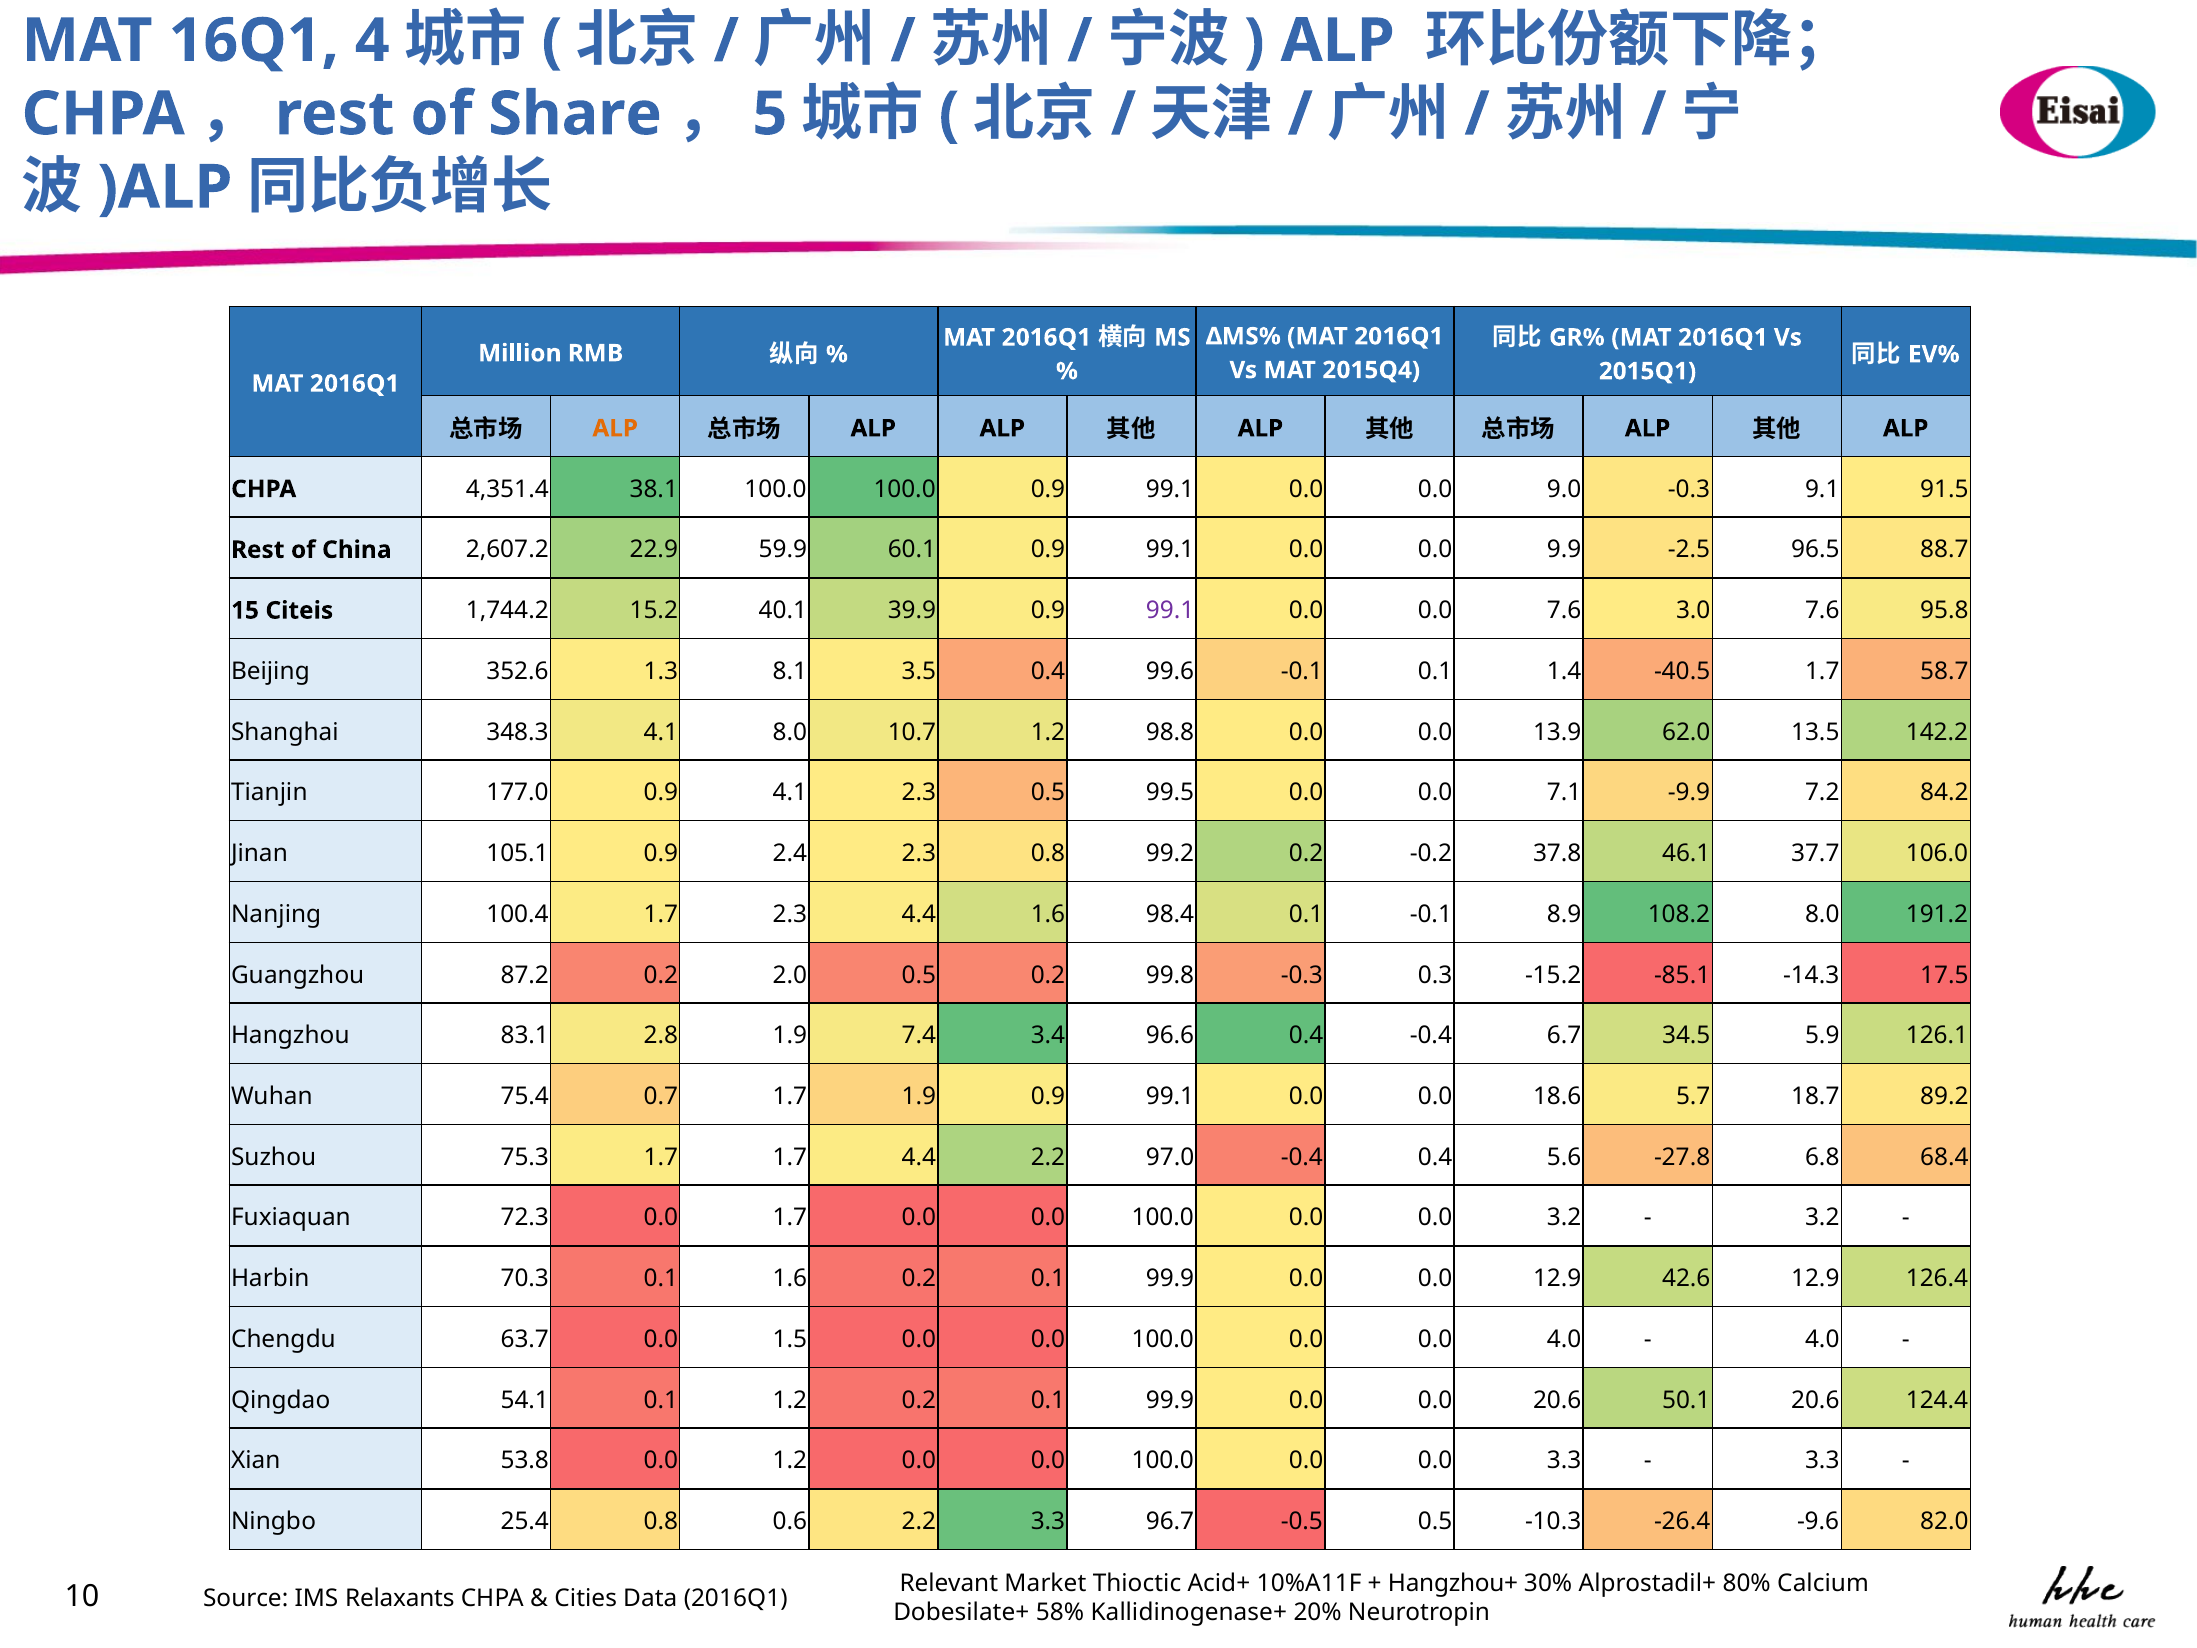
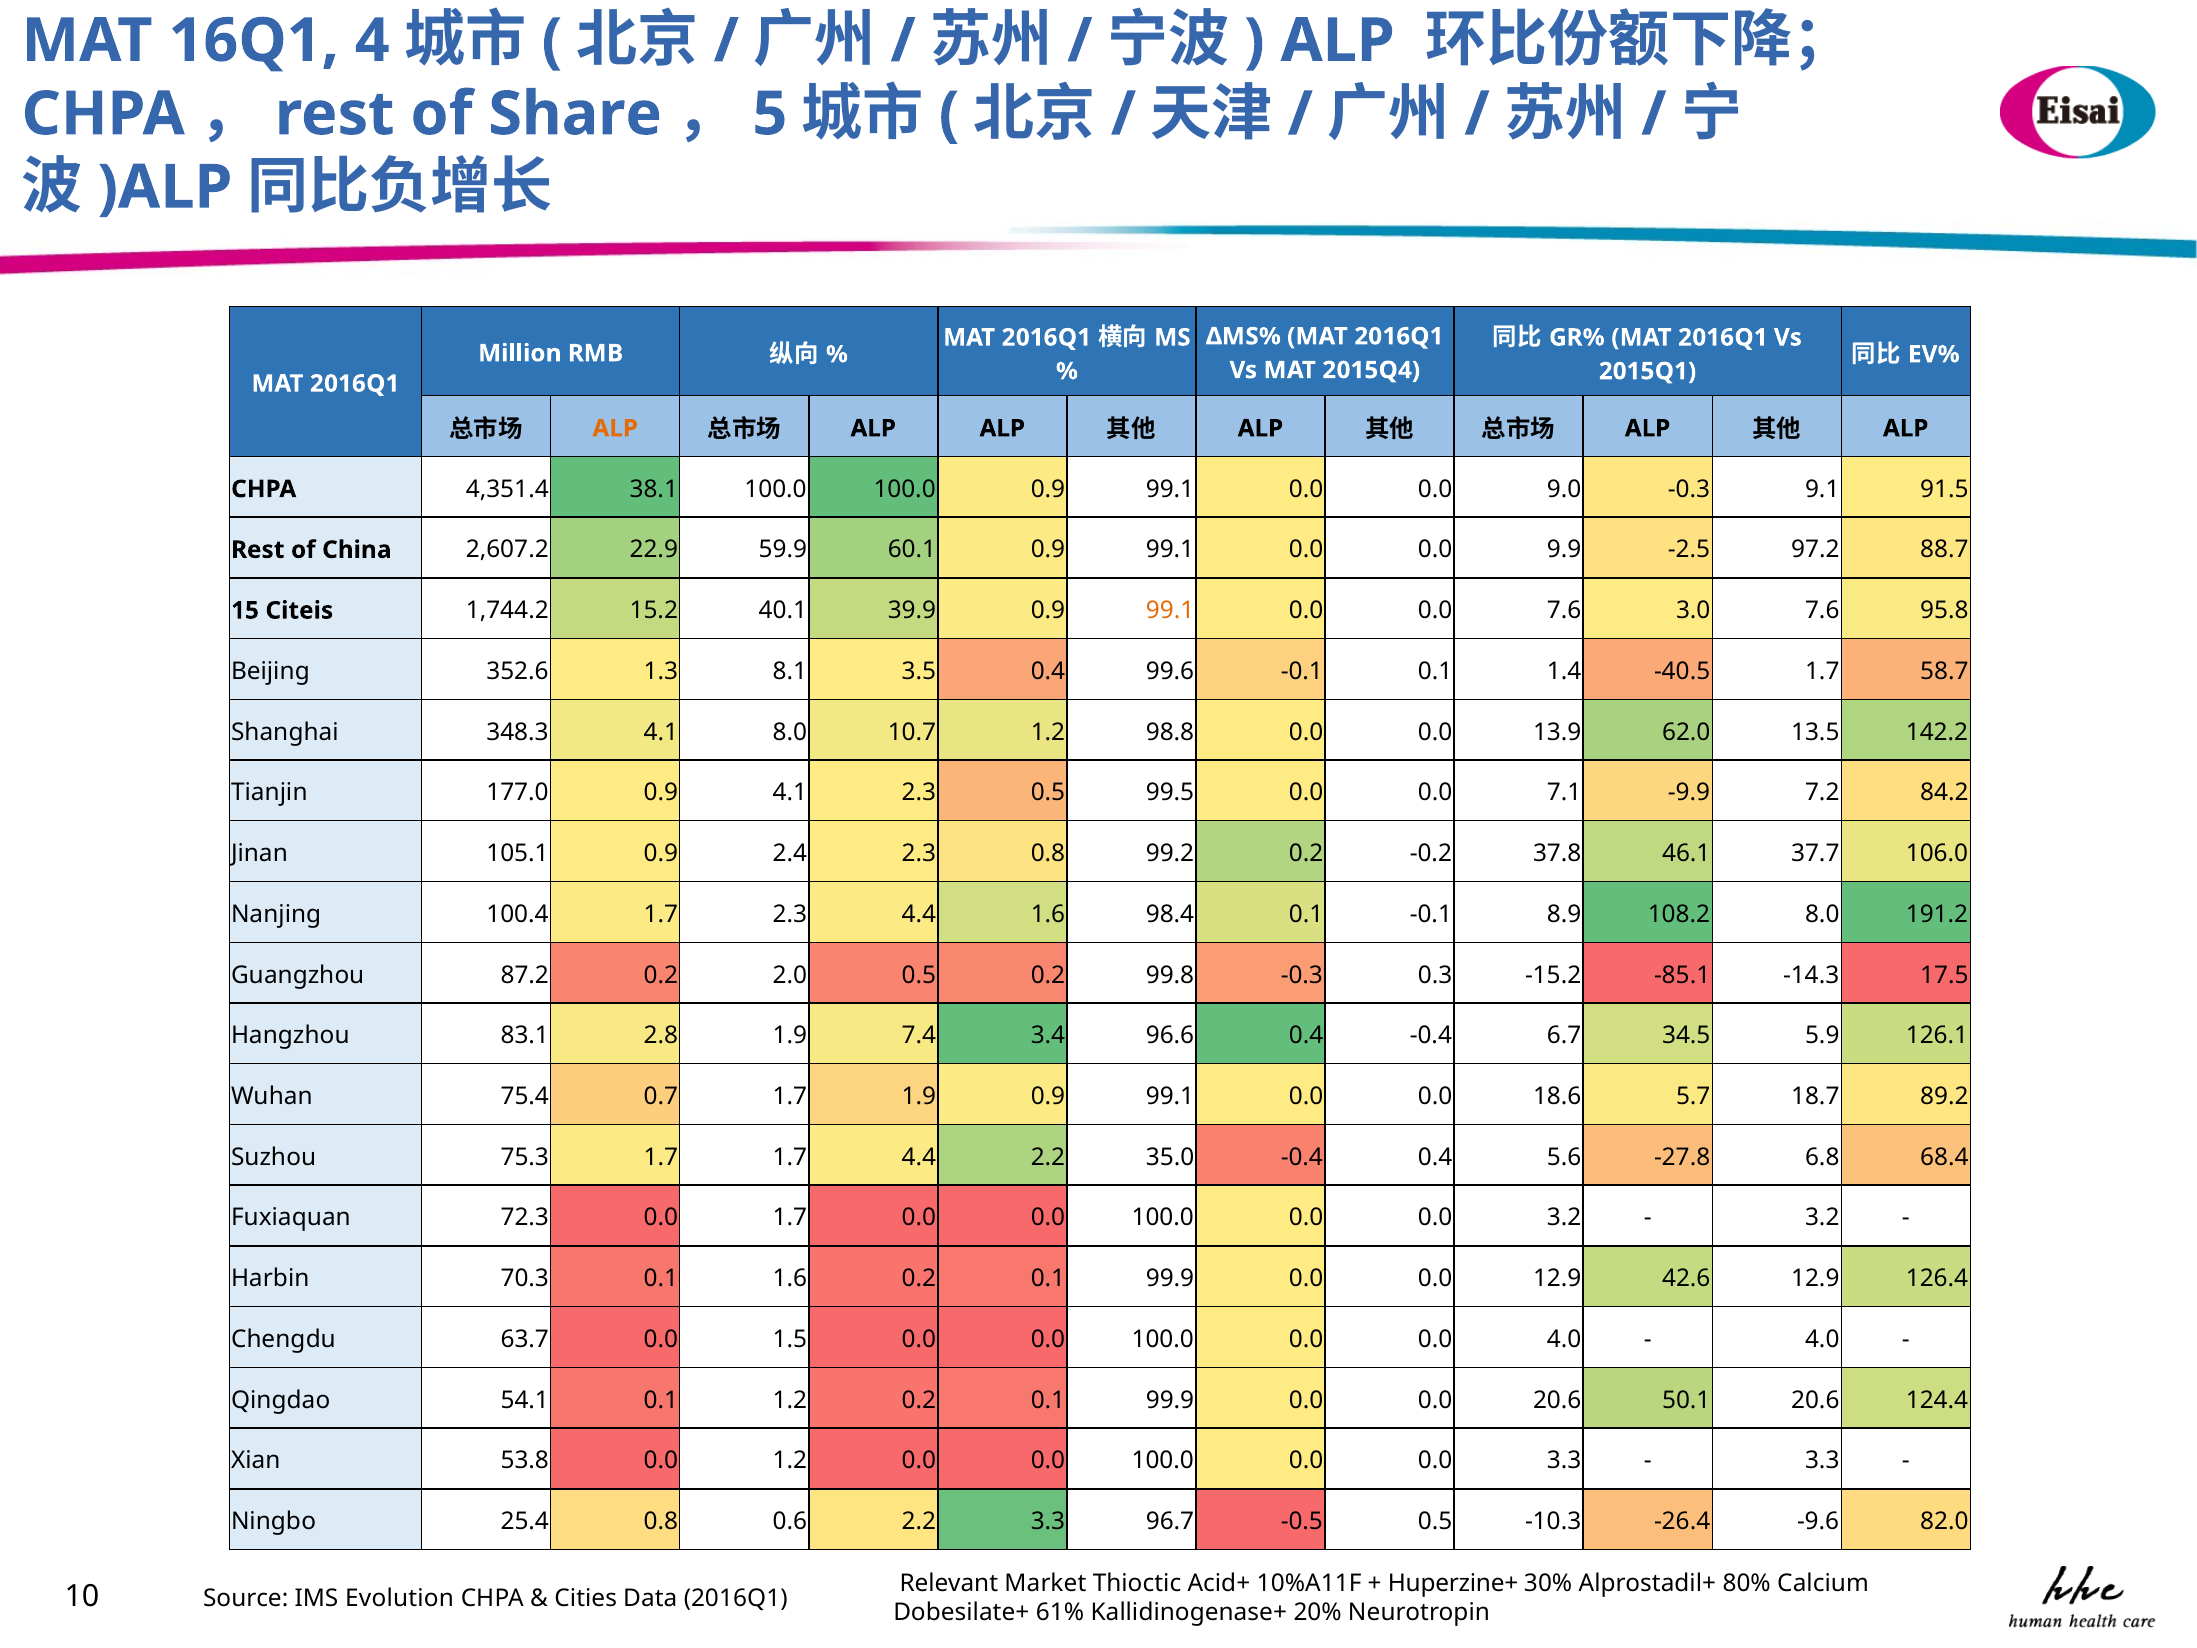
96.5: 96.5 -> 97.2 (1815, 550)
99.1 colour: purple -> orange (1170, 610)
97.0: 97.0 -> 35.0 (1170, 1157)
Hangzhou+: Hangzhou+ -> Huperzine+ (1453, 1583)
Relaxants: Relaxants -> Evolution (400, 1598)
58%: 58% -> 61% (1060, 1612)
